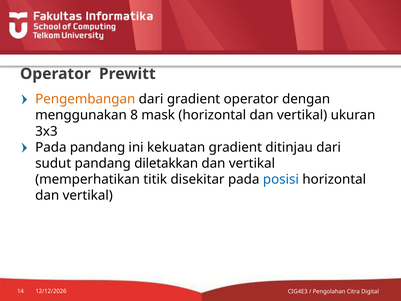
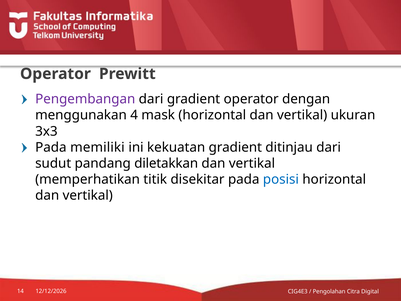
Pengembangan colour: orange -> purple (85, 99)
8: 8 -> 4 (134, 115)
Pada pandang: pandang -> memiliki (97, 147)
